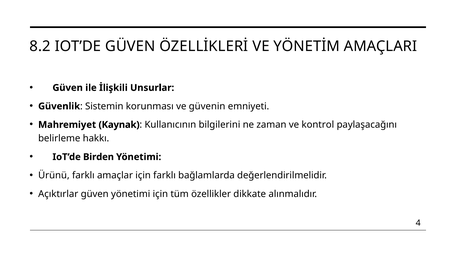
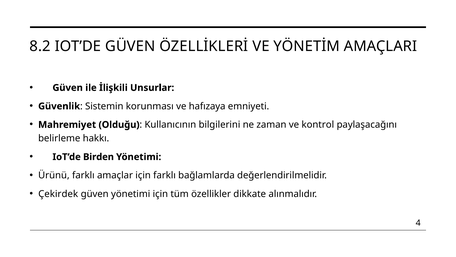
güvenin: güvenin -> hafızaya (207, 106)
Kaynak: Kaynak -> Olduğu (119, 124)
Açıktırlar: Açıktırlar -> Çekirdek (58, 194)
